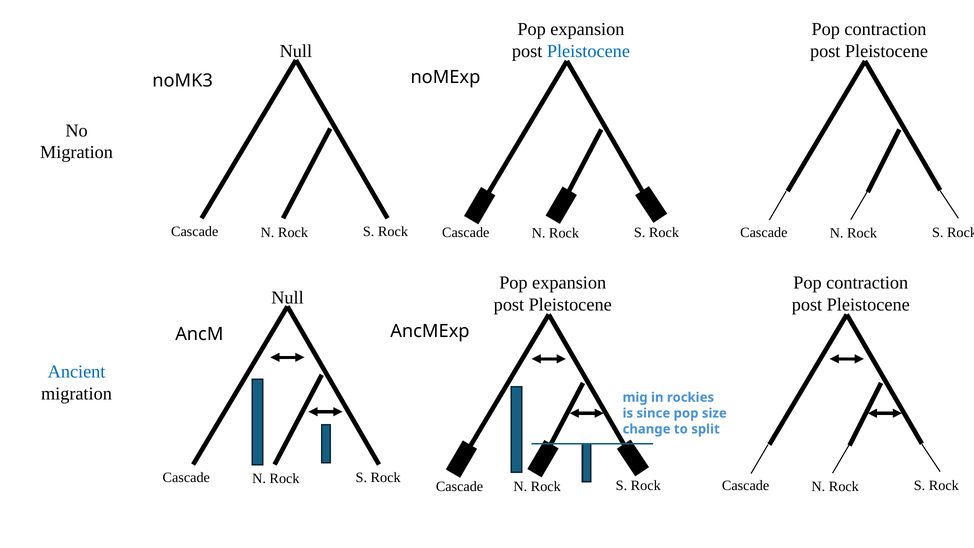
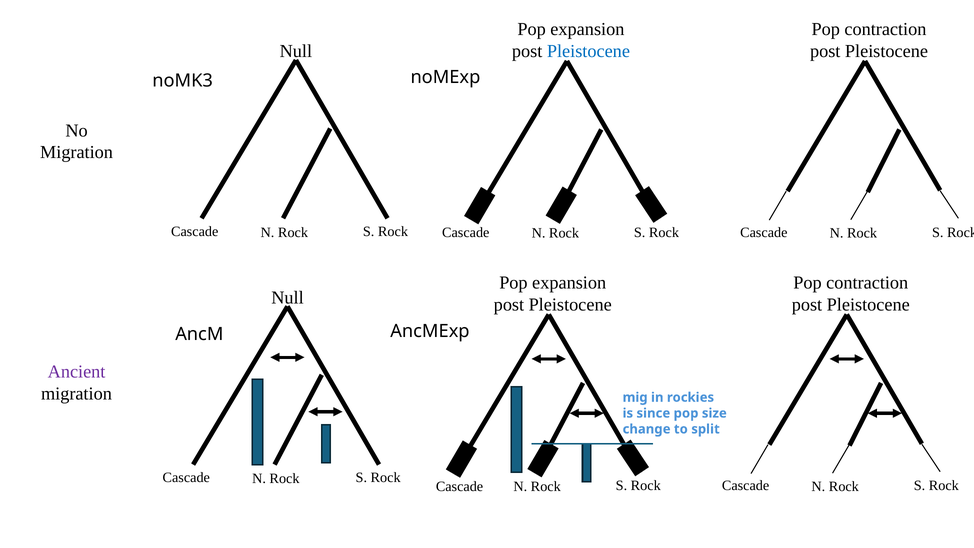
Ancient colour: blue -> purple (77, 372)
